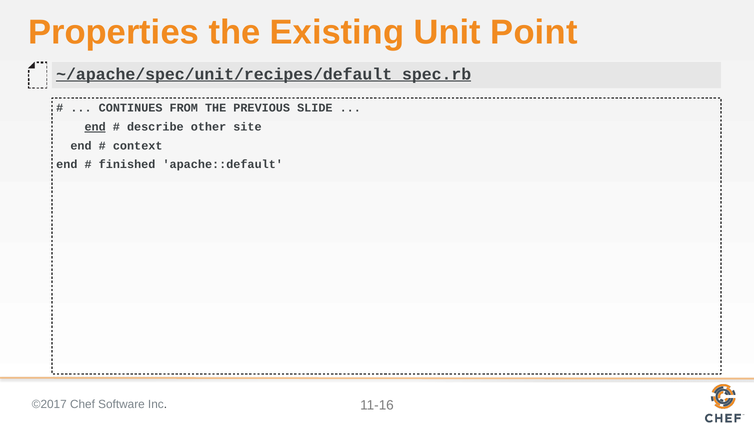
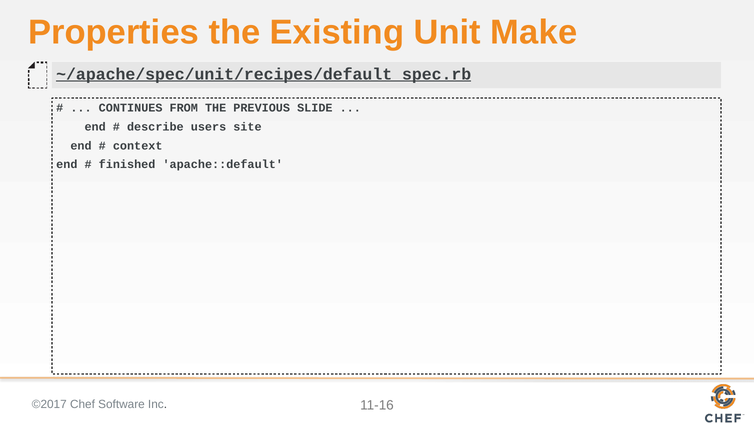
Point: Point -> Make (534, 33)
end underline: present -> none (95, 127)
other: other -> users (208, 127)
